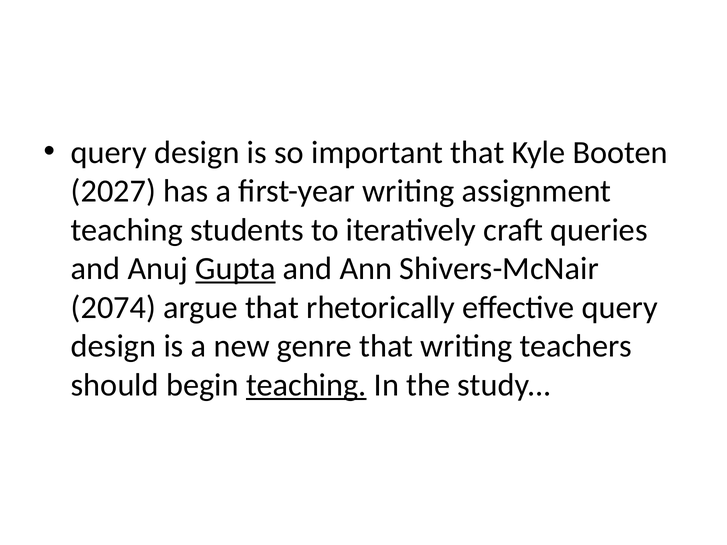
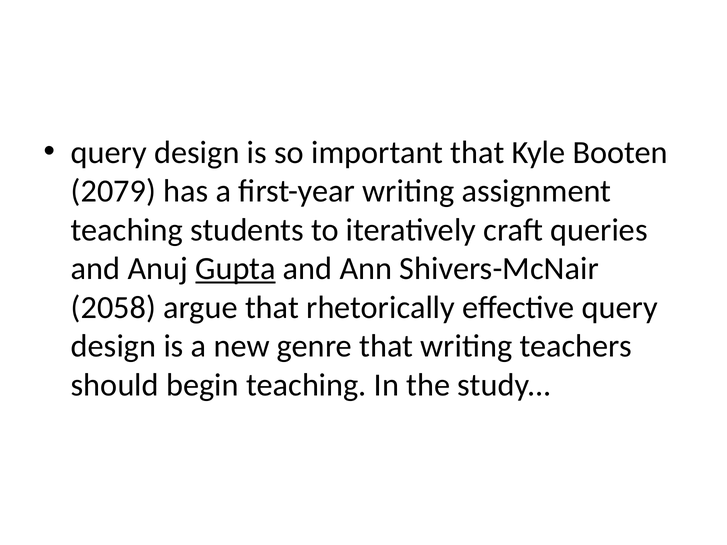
2027: 2027 -> 2079 (113, 191)
2074: 2074 -> 2058 (113, 308)
teaching underline: present -> none (306, 385)
